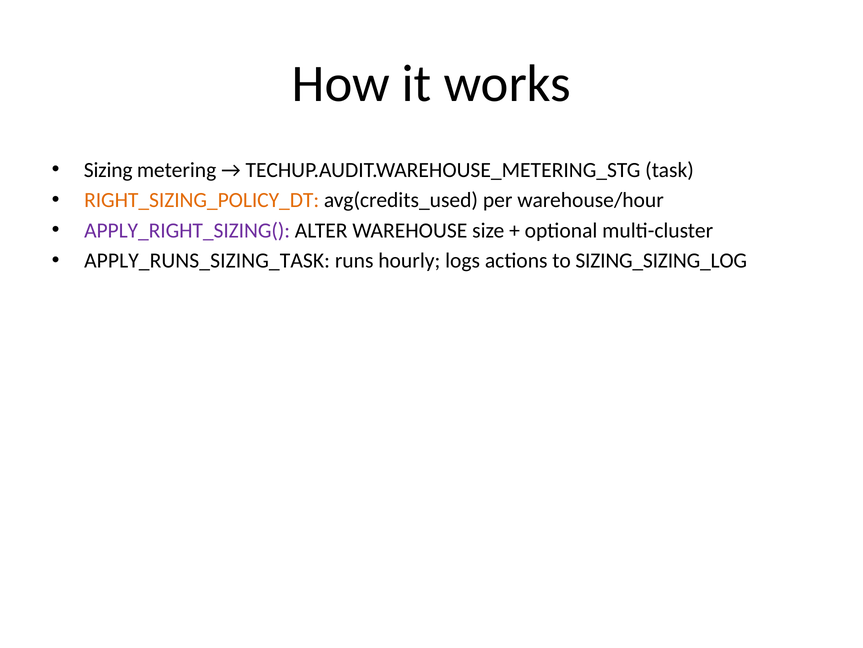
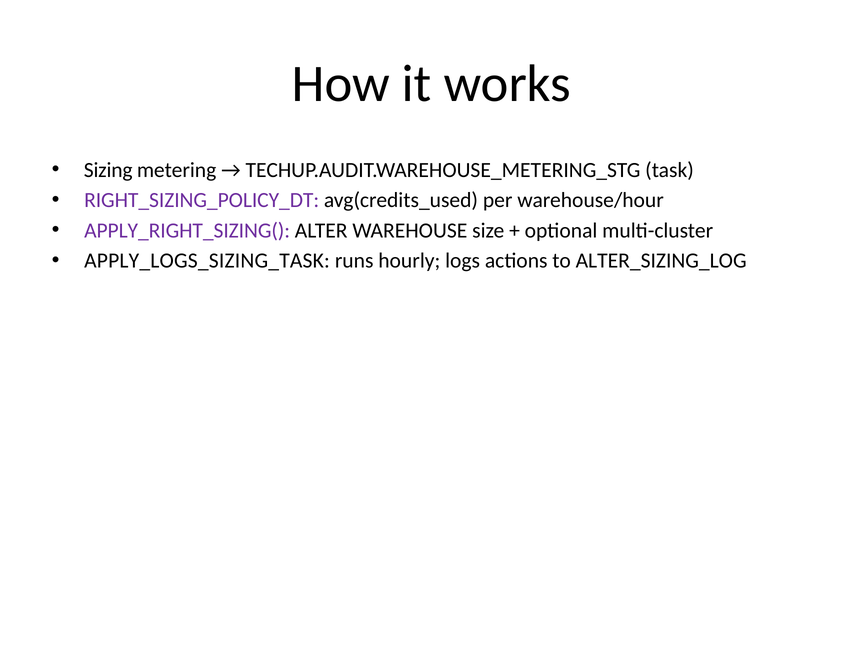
RIGHT_SIZING_POLICY_DT colour: orange -> purple (202, 200)
APPLY_RUNS_SIZING_TASK: APPLY_RUNS_SIZING_TASK -> APPLY_LOGS_SIZING_TASK (207, 260)
SIZING_SIZING_LOG: SIZING_SIZING_LOG -> ALTER_SIZING_LOG (661, 260)
